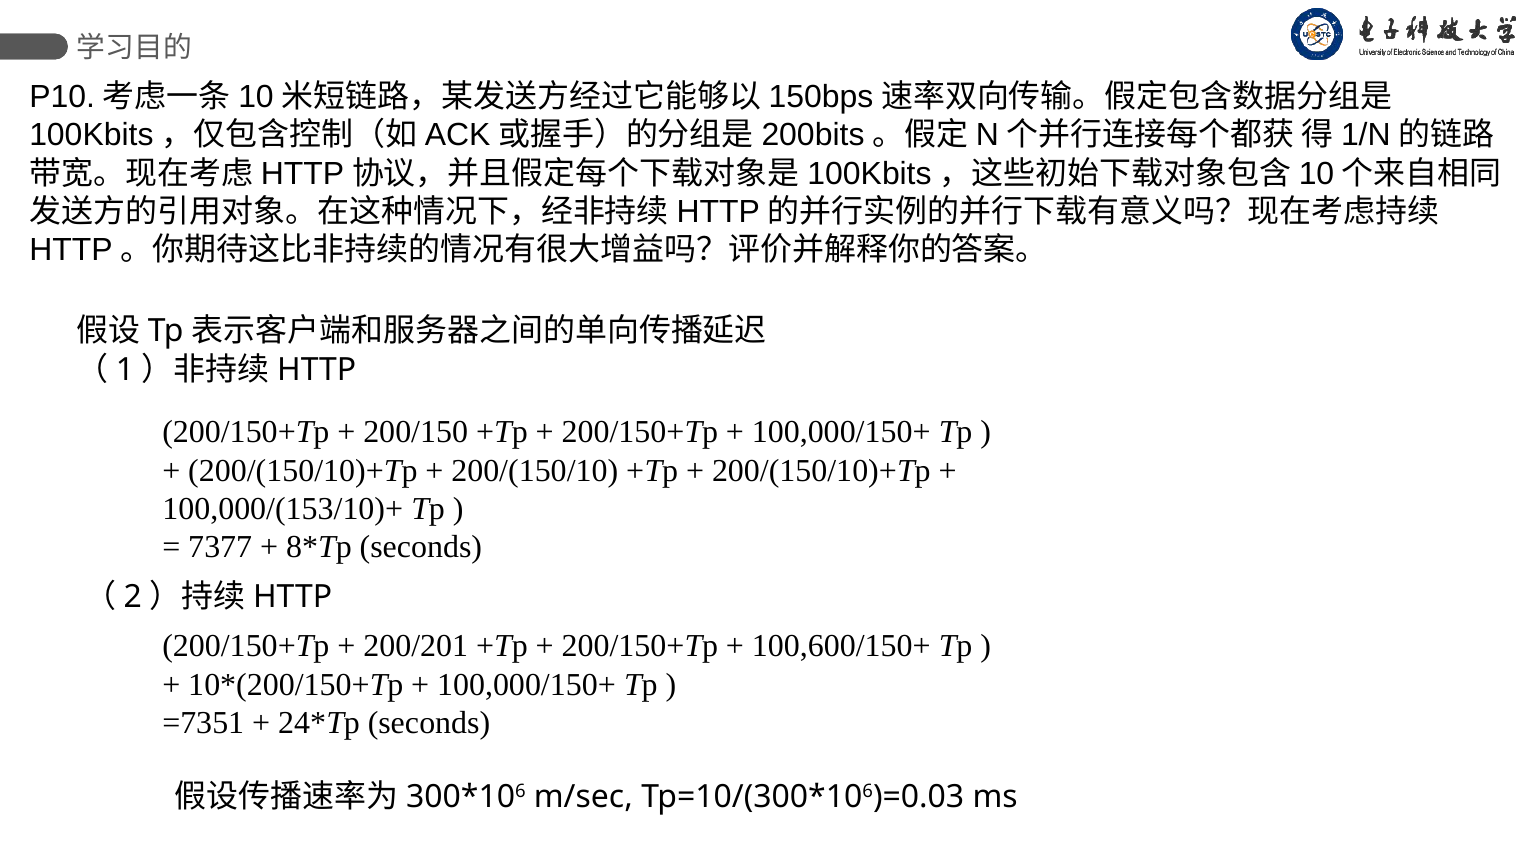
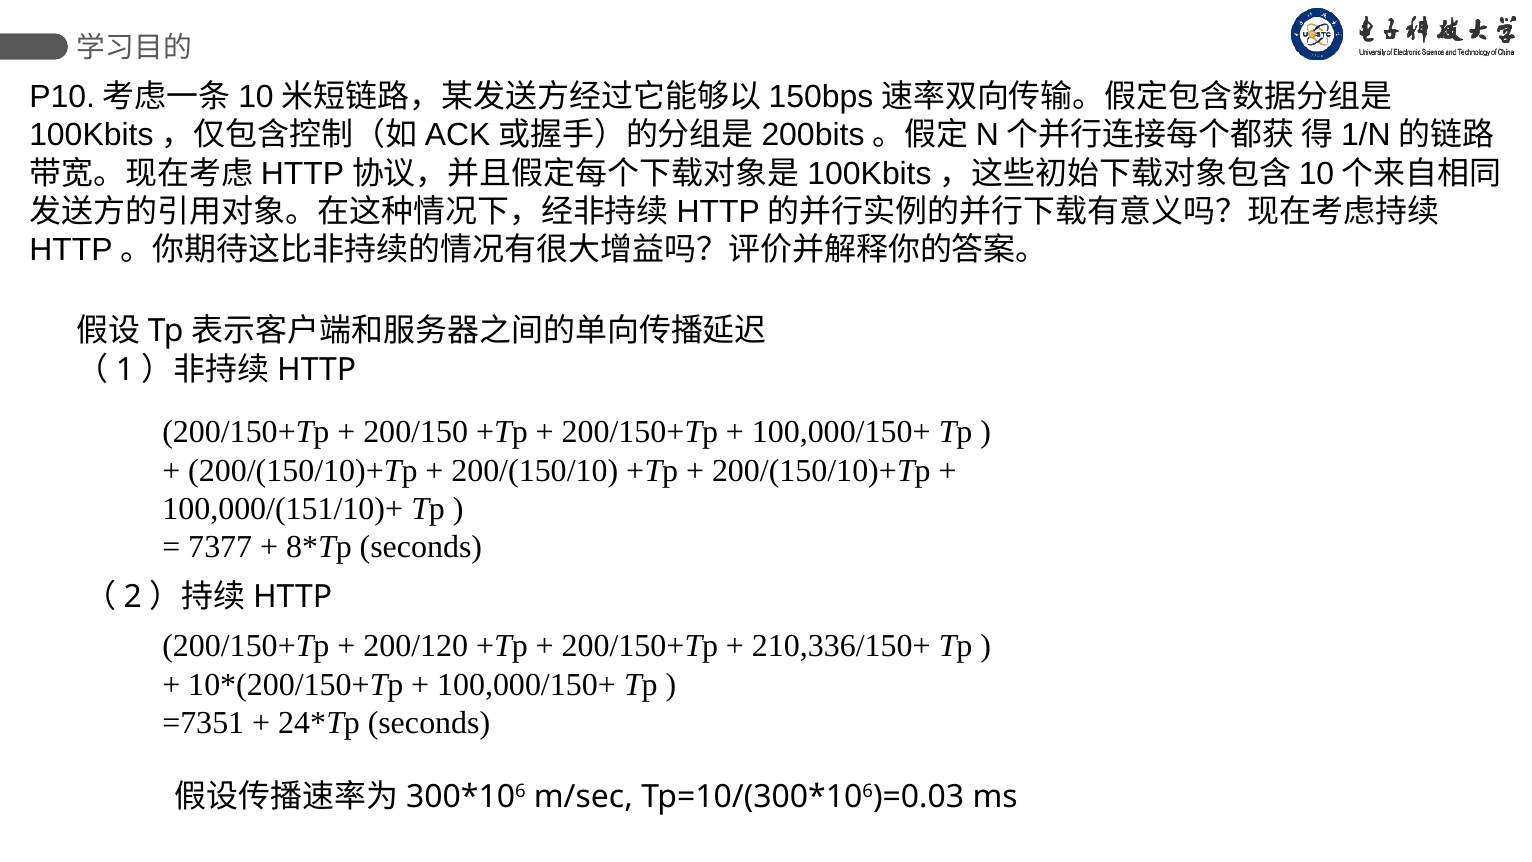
100,000/(153/10)+: 100,000/(153/10)+ -> 100,000/(151/10)+ (283, 509)
200/201: 200/201 -> 200/120 (416, 646)
100,600/150+: 100,600/150+ -> 210,336/150+ (841, 646)
